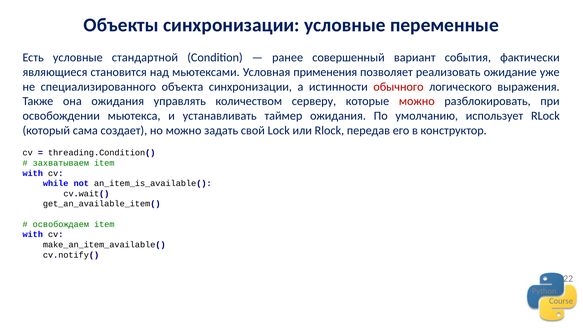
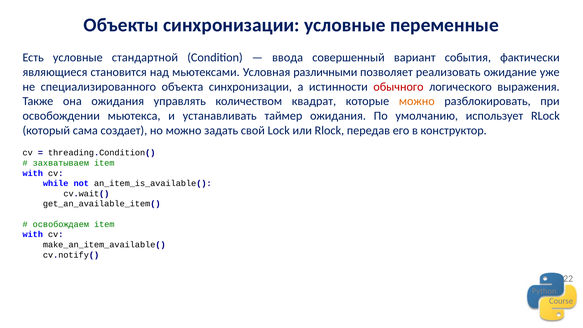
ранее: ранее -> ввода (288, 58)
применения: применения -> различными (325, 72)
серверу: серверу -> квадрат (314, 101)
можно colour: red -> orange (417, 101)
